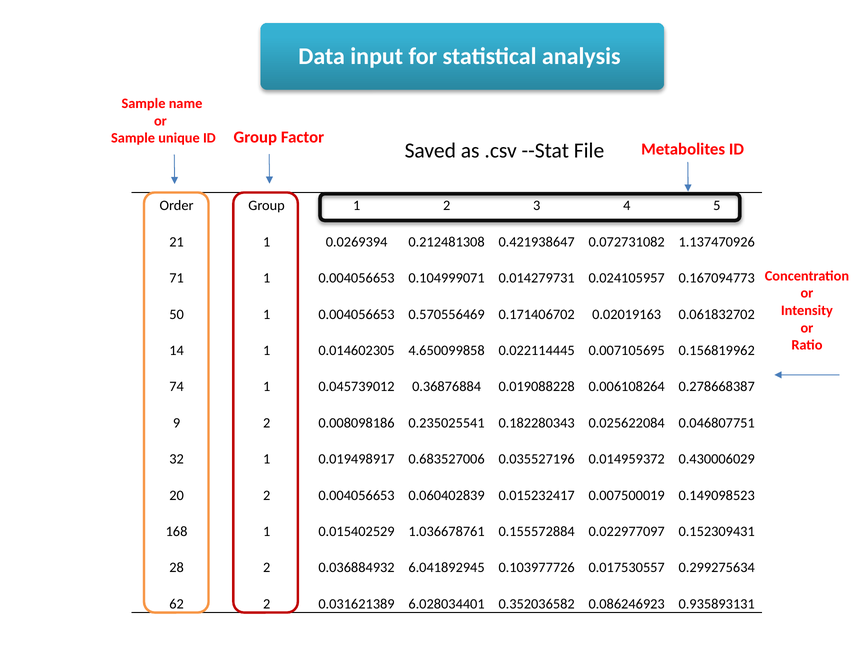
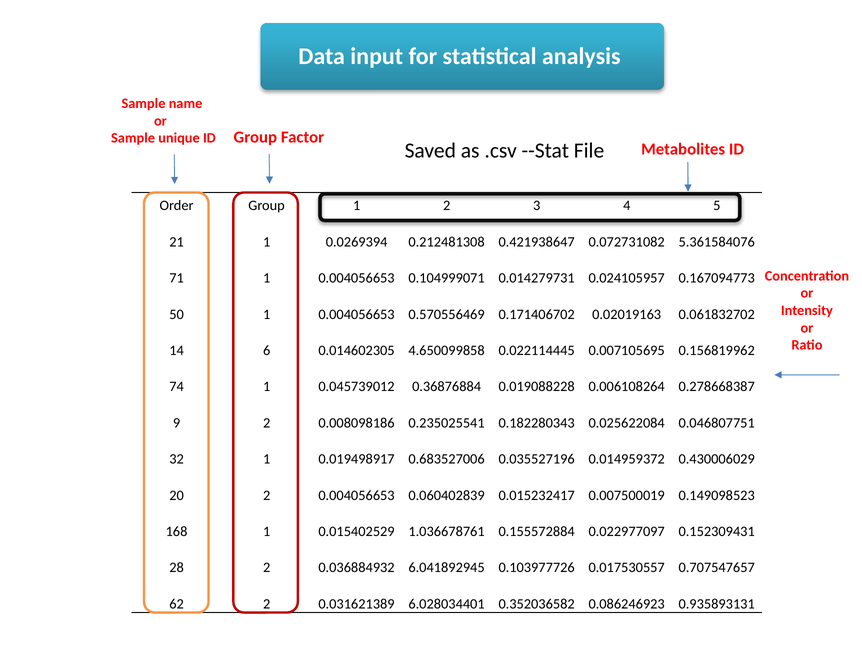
1.137470926: 1.137470926 -> 5.361584076 (717, 242)
14 1: 1 -> 6 (267, 350)
0.299275634: 0.299275634 -> 0.707547657 (717, 567)
